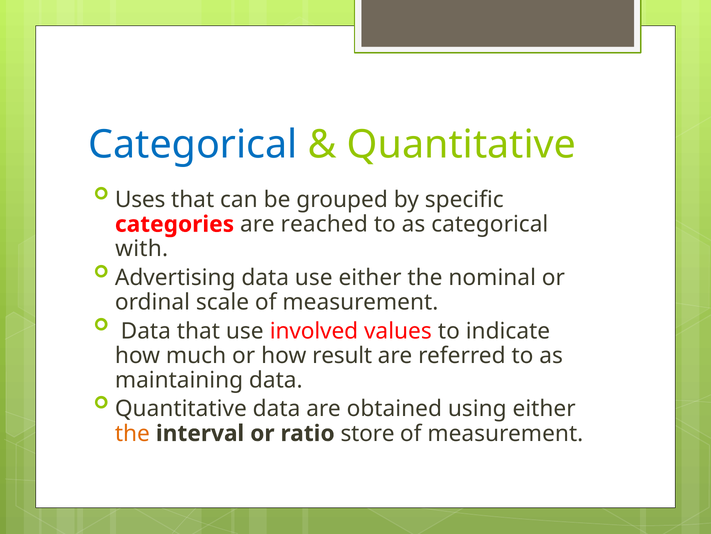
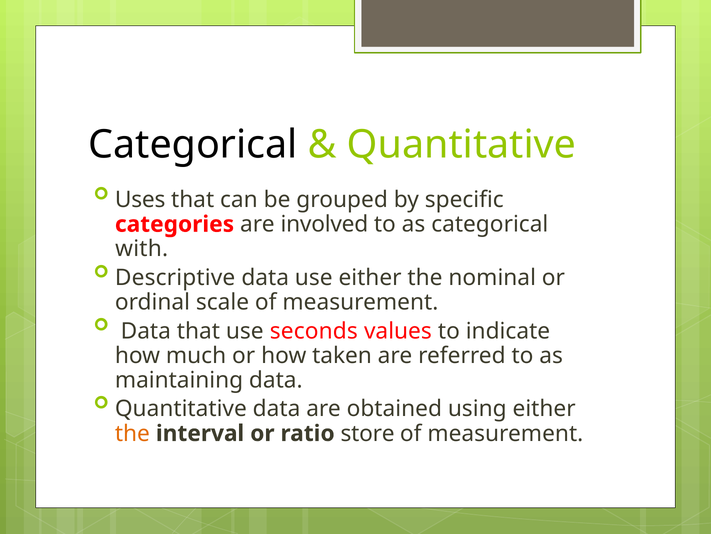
Categorical colour: blue -> black (193, 144)
reached: reached -> involved (324, 224)
Advertising: Advertising -> Descriptive (175, 277)
involved: involved -> seconds (314, 331)
result: result -> taken (342, 355)
